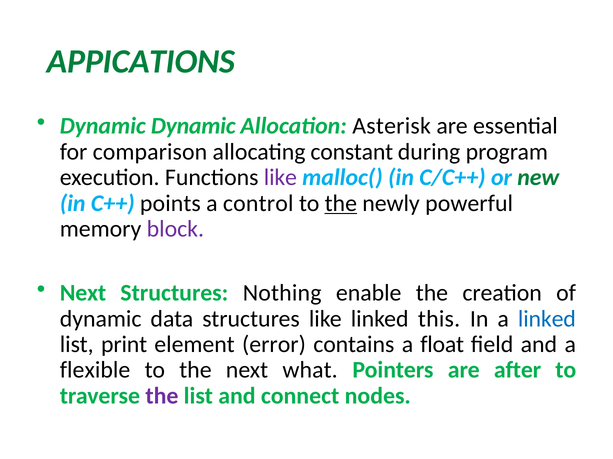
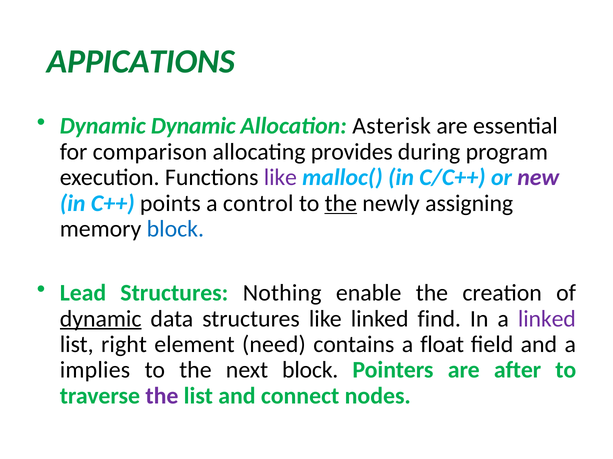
constant: constant -> provides (352, 152)
new colour: green -> purple (538, 178)
powerful: powerful -> assigning (469, 204)
block colour: purple -> blue (175, 229)
Next: Next -> Lead (83, 293)
dynamic underline: none -> present (101, 319)
this: this -> find (439, 319)
linked colour: blue -> purple (547, 319)
print: print -> right (124, 345)
error: error -> need (274, 345)
flexible: flexible -> implies (95, 371)
next what: what -> block (310, 371)
